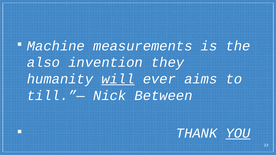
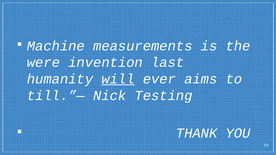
also: also -> were (43, 63)
they: they -> last (168, 63)
Between: Between -> Testing (164, 96)
YOU underline: present -> none (238, 133)
